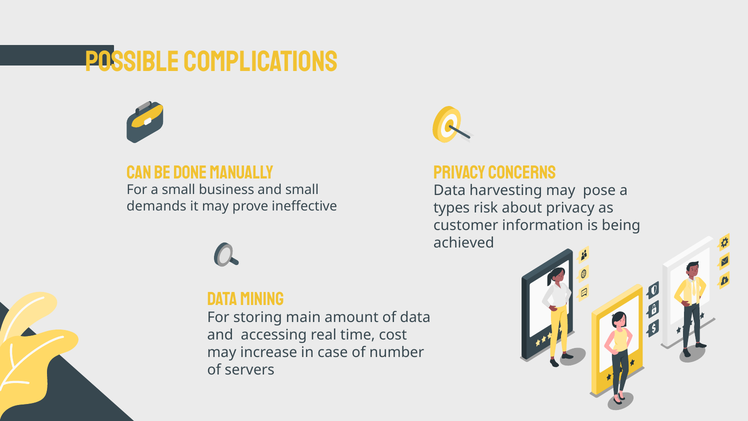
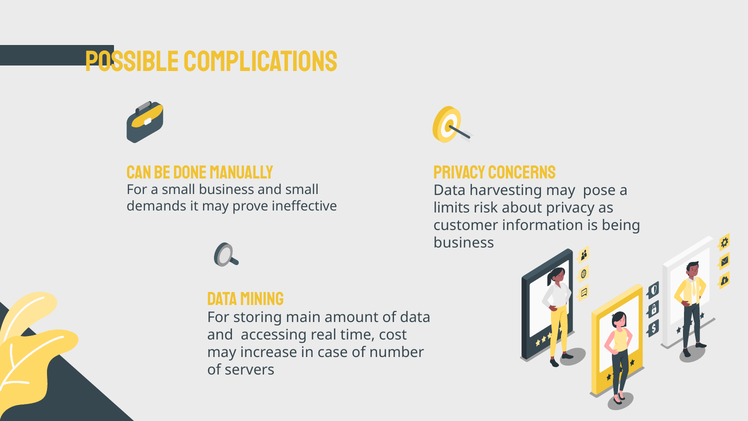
types: types -> limits (452, 208)
achieved: achieved -> business (464, 243)
